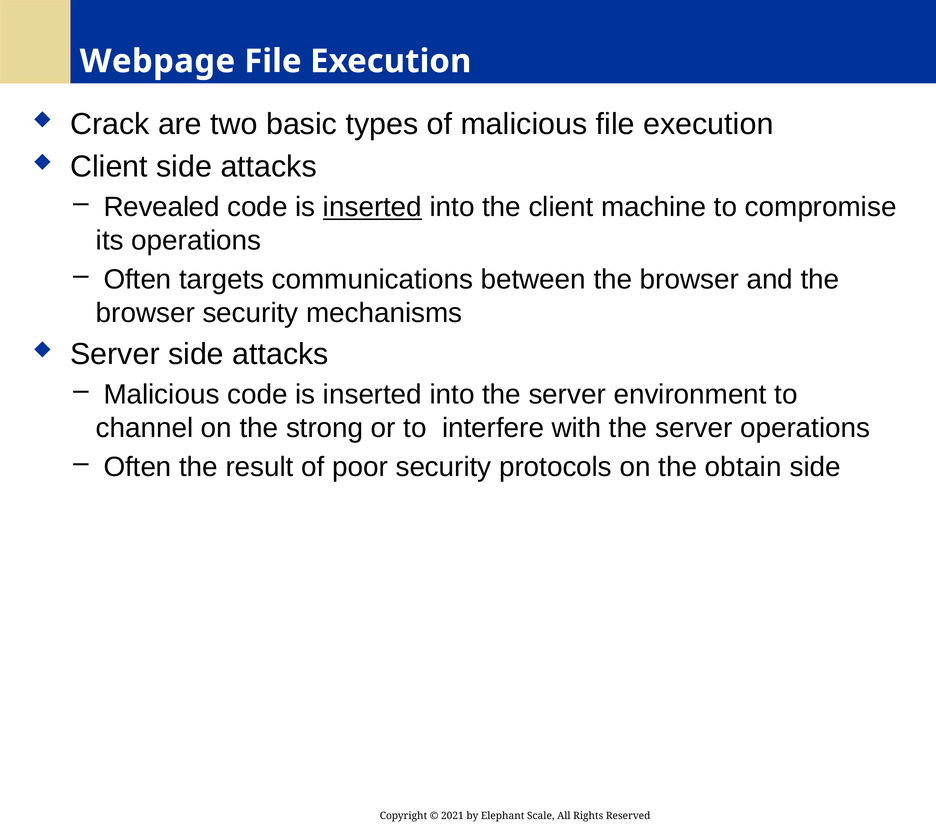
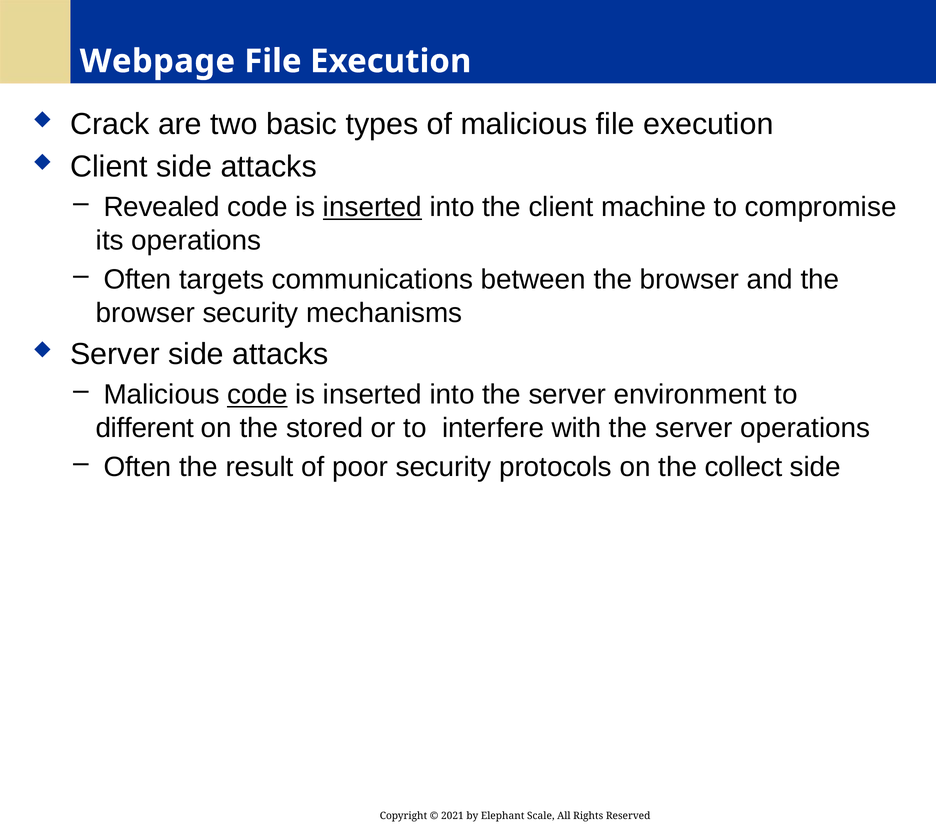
code underline: none -> present (257, 395)
channel: channel -> different (145, 428)
strong: strong -> stored (325, 428)
obtain: obtain -> collect (743, 468)
